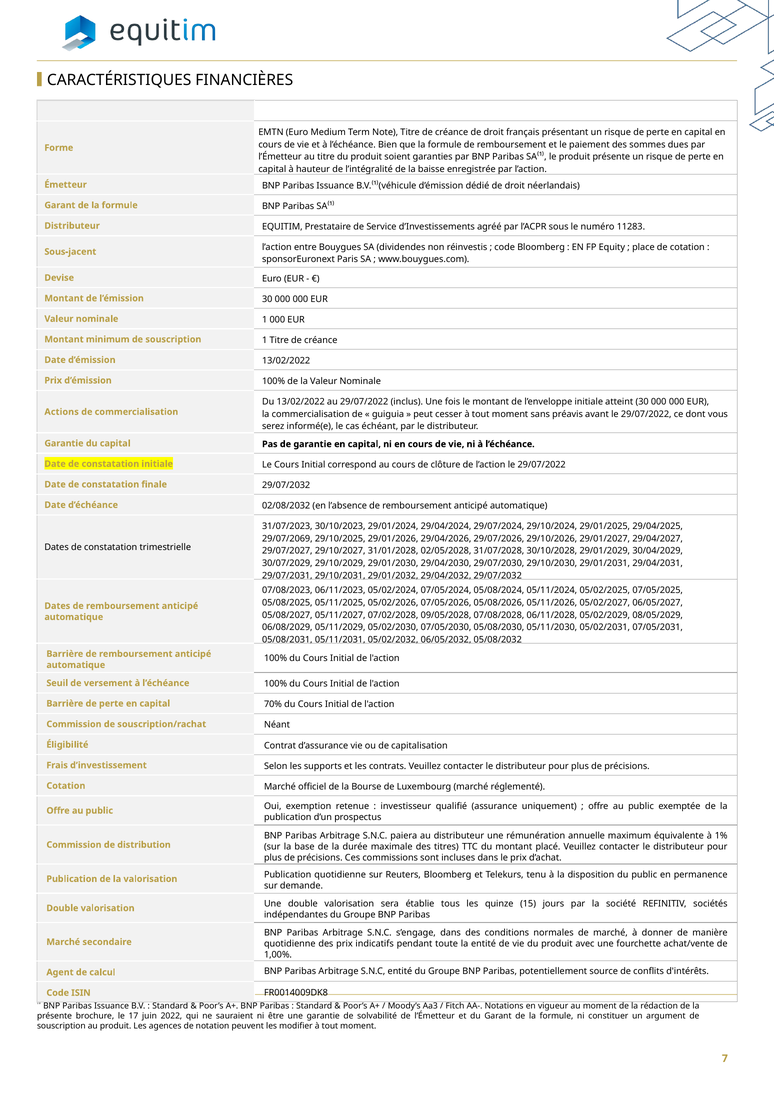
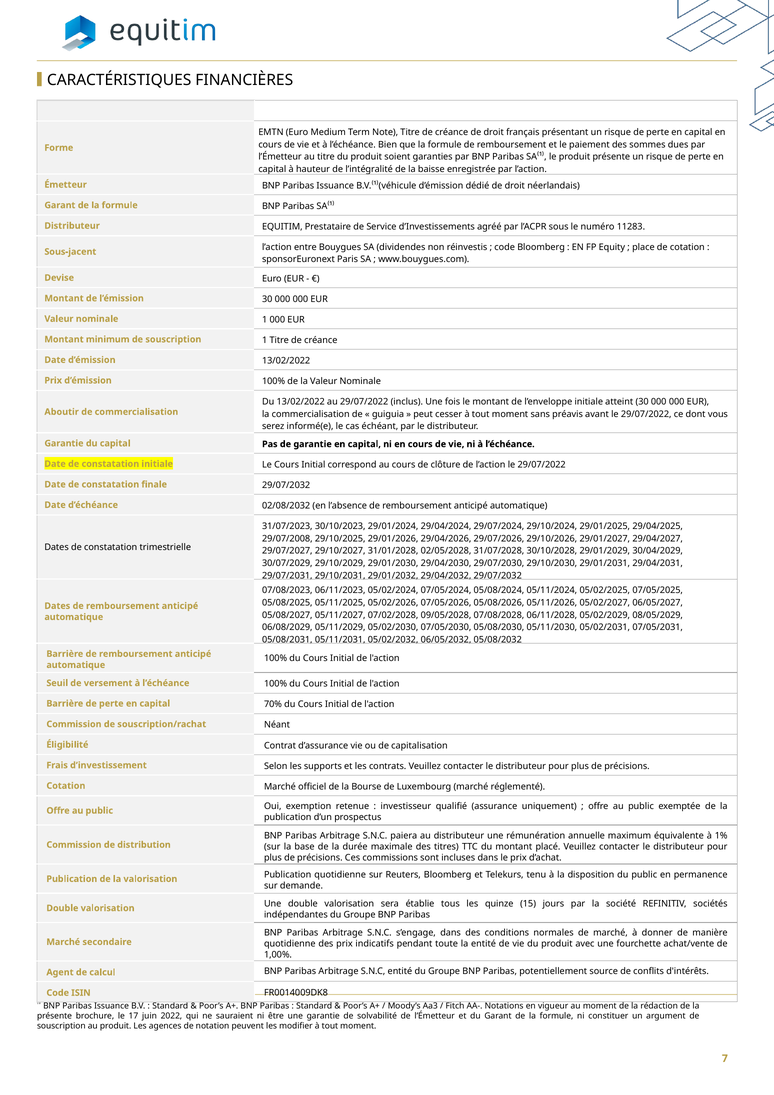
Actions: Actions -> Aboutir (62, 412)
29/07/2069: 29/07/2069 -> 29/07/2008 (287, 538)
